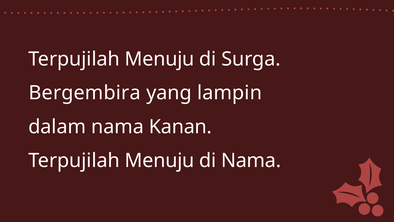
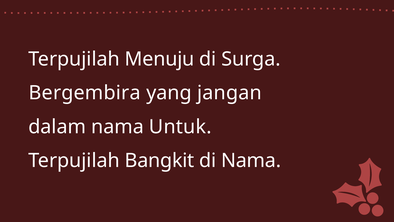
lampin: lampin -> jangan (229, 93)
Kanan: Kanan -> Untuk (180, 127)
Menuju: Menuju -> Bangkit (160, 160)
